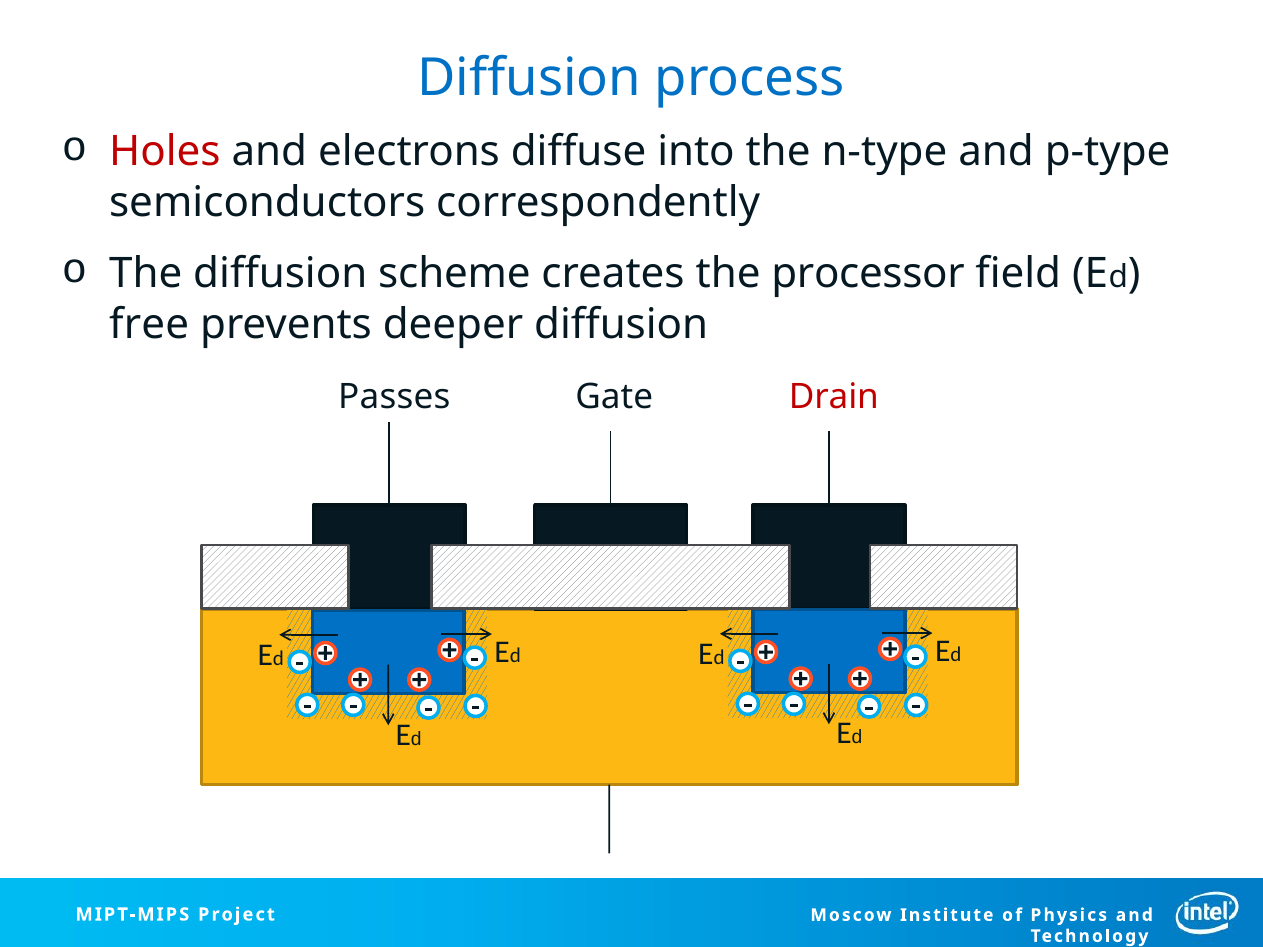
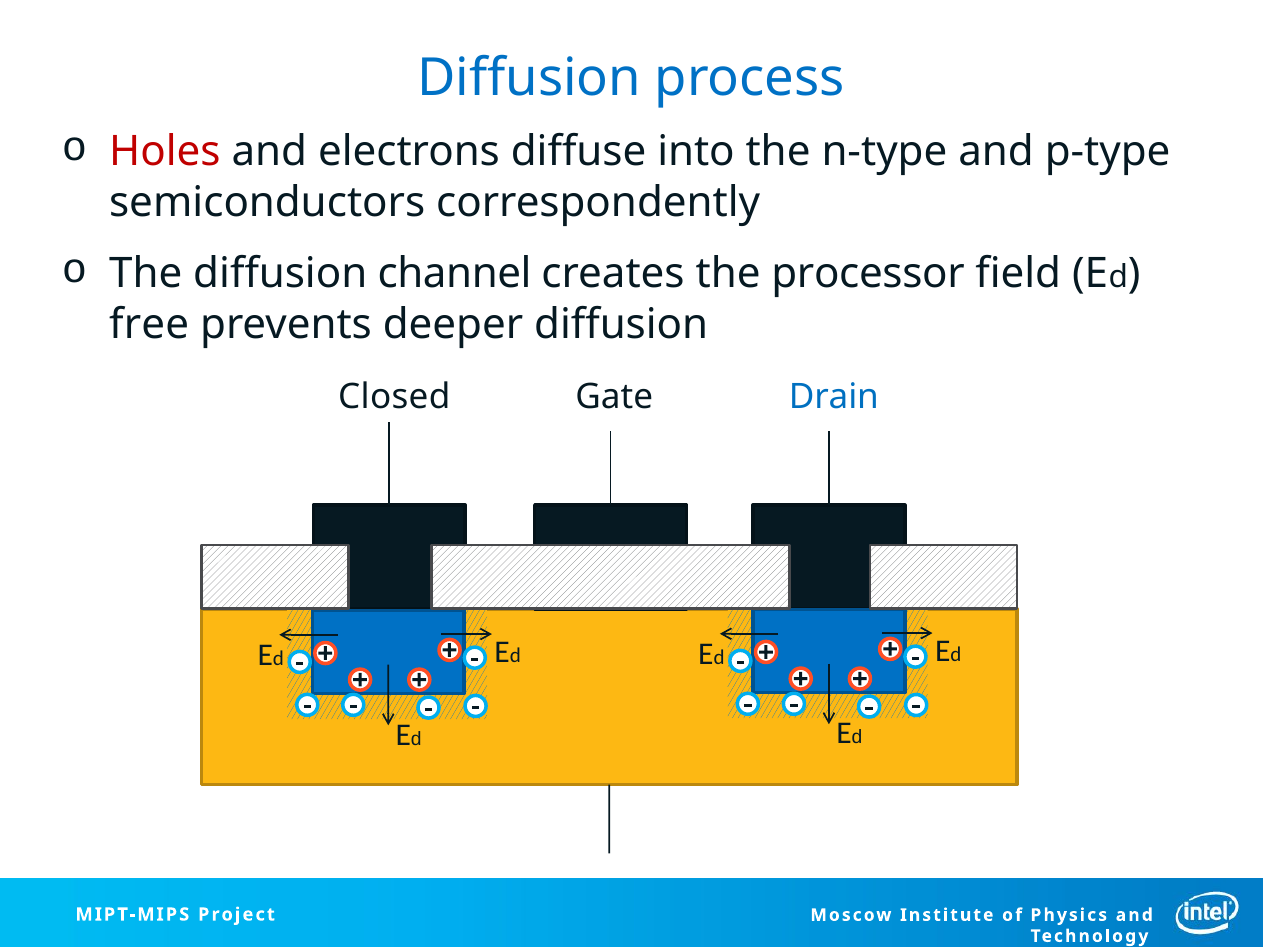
scheme: scheme -> channel (455, 274)
Passes: Passes -> Closed (394, 397)
Drain colour: red -> blue (834, 397)
